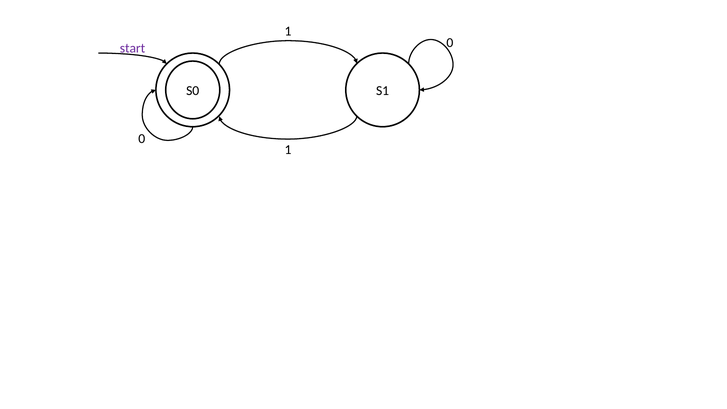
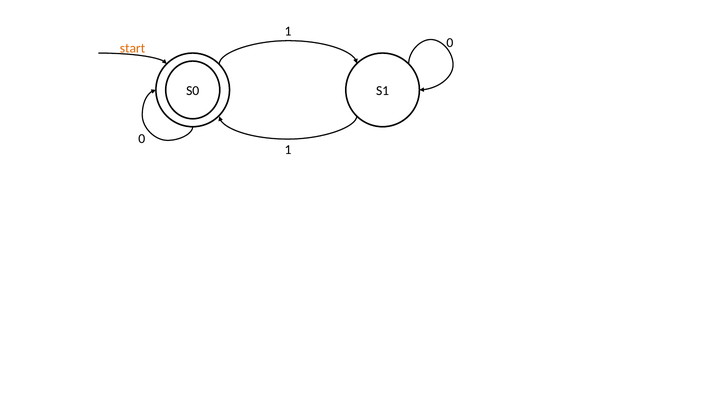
start colour: purple -> orange (132, 48)
